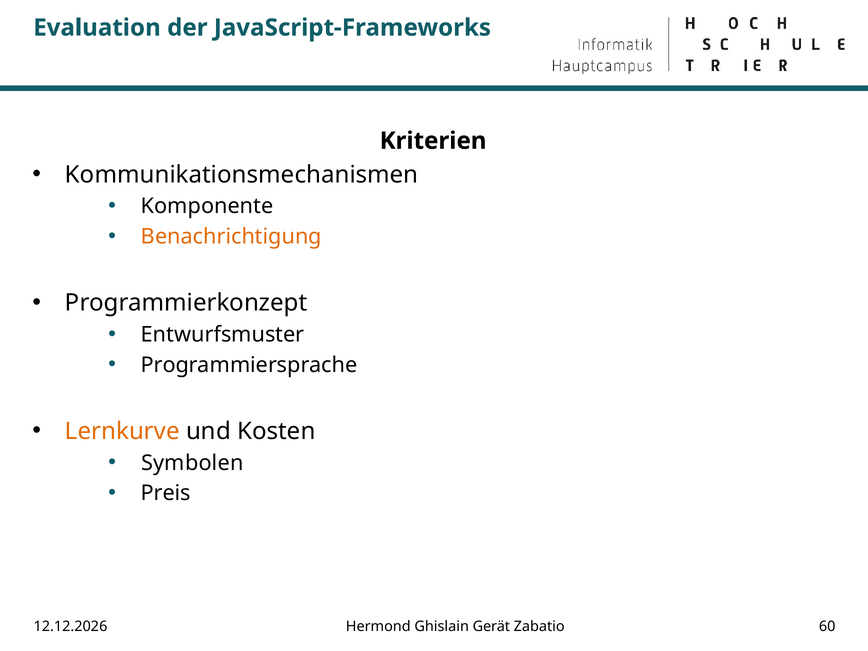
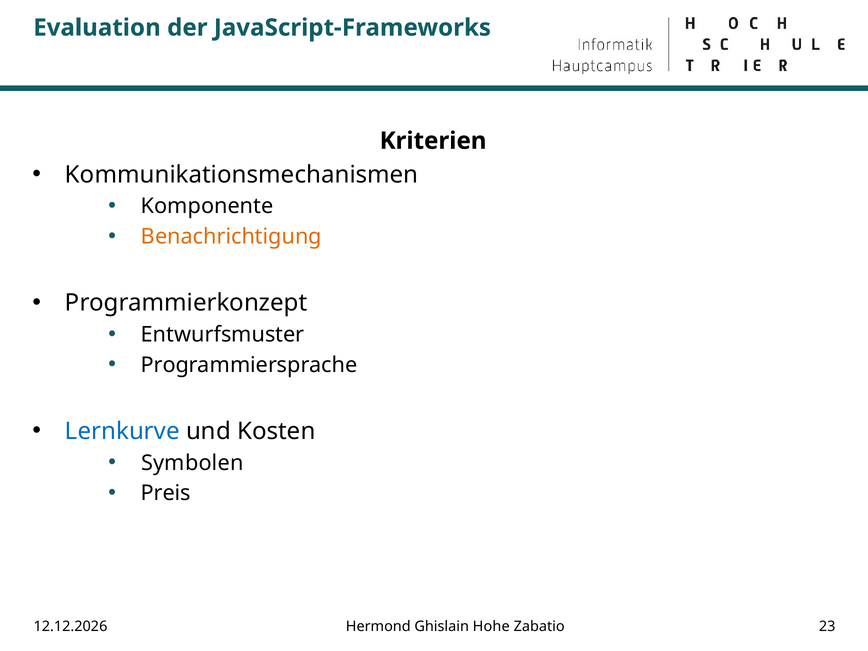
Lernkurve colour: orange -> blue (122, 431)
Gerät: Gerät -> Hohe (491, 627)
60: 60 -> 23 (827, 627)
